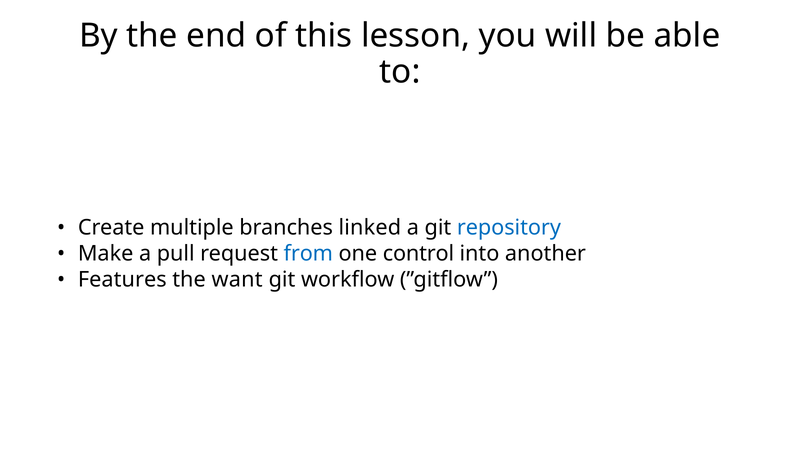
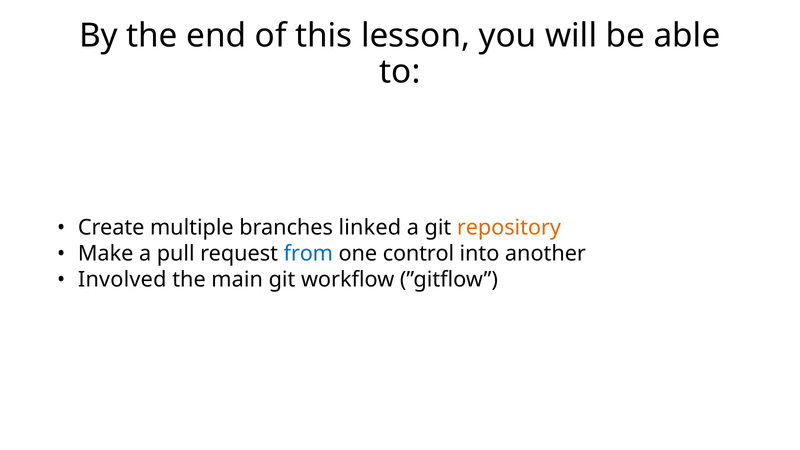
repository colour: blue -> orange (509, 228)
Features: Features -> Involved (122, 280)
want: want -> main (237, 280)
